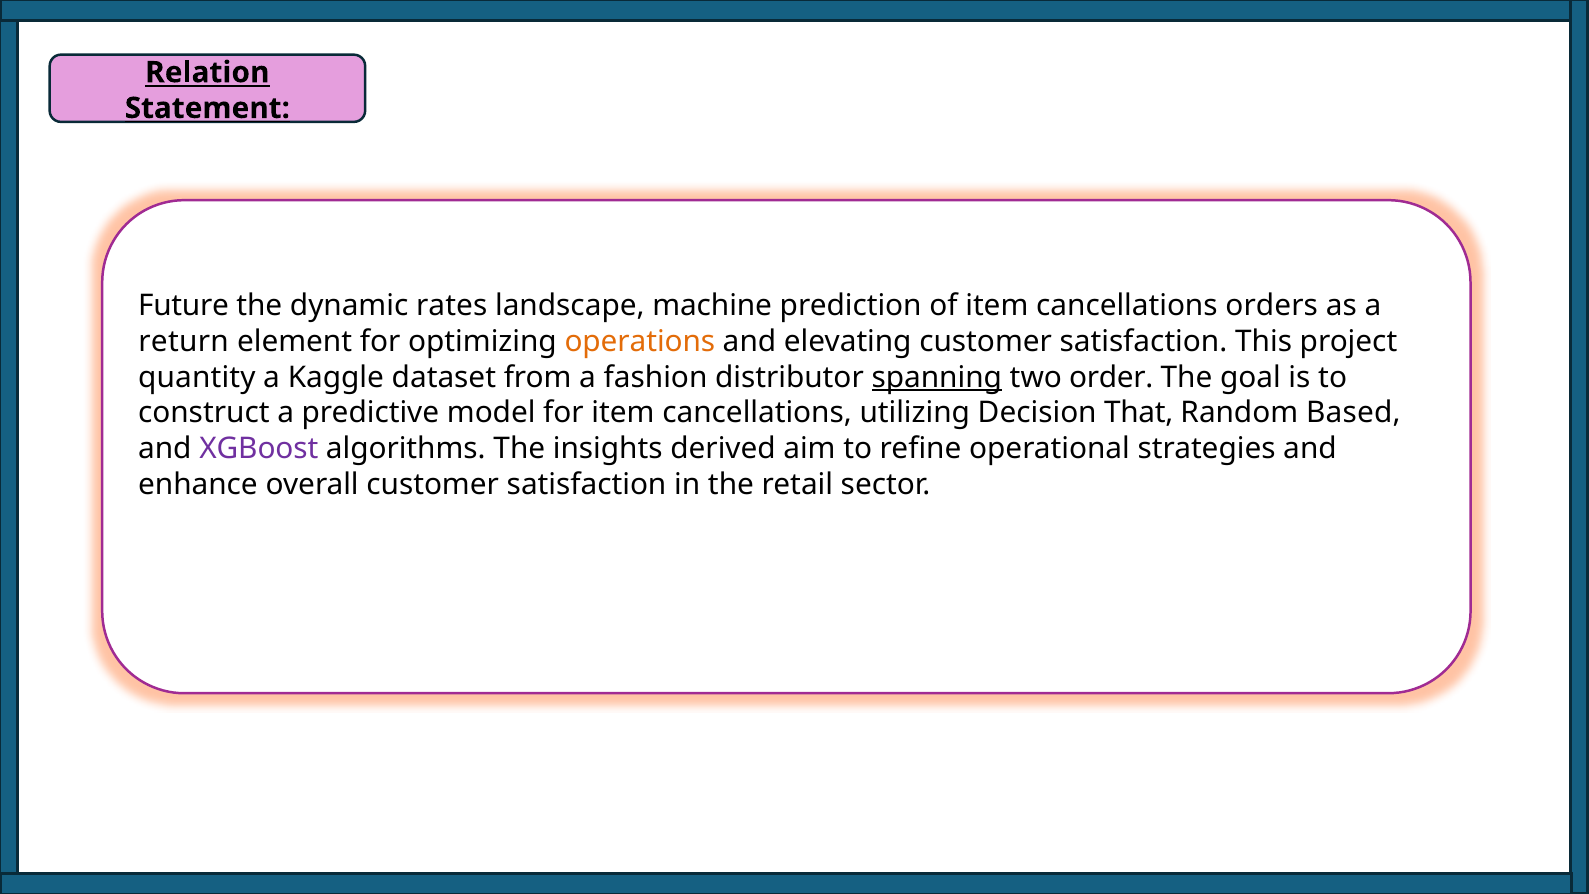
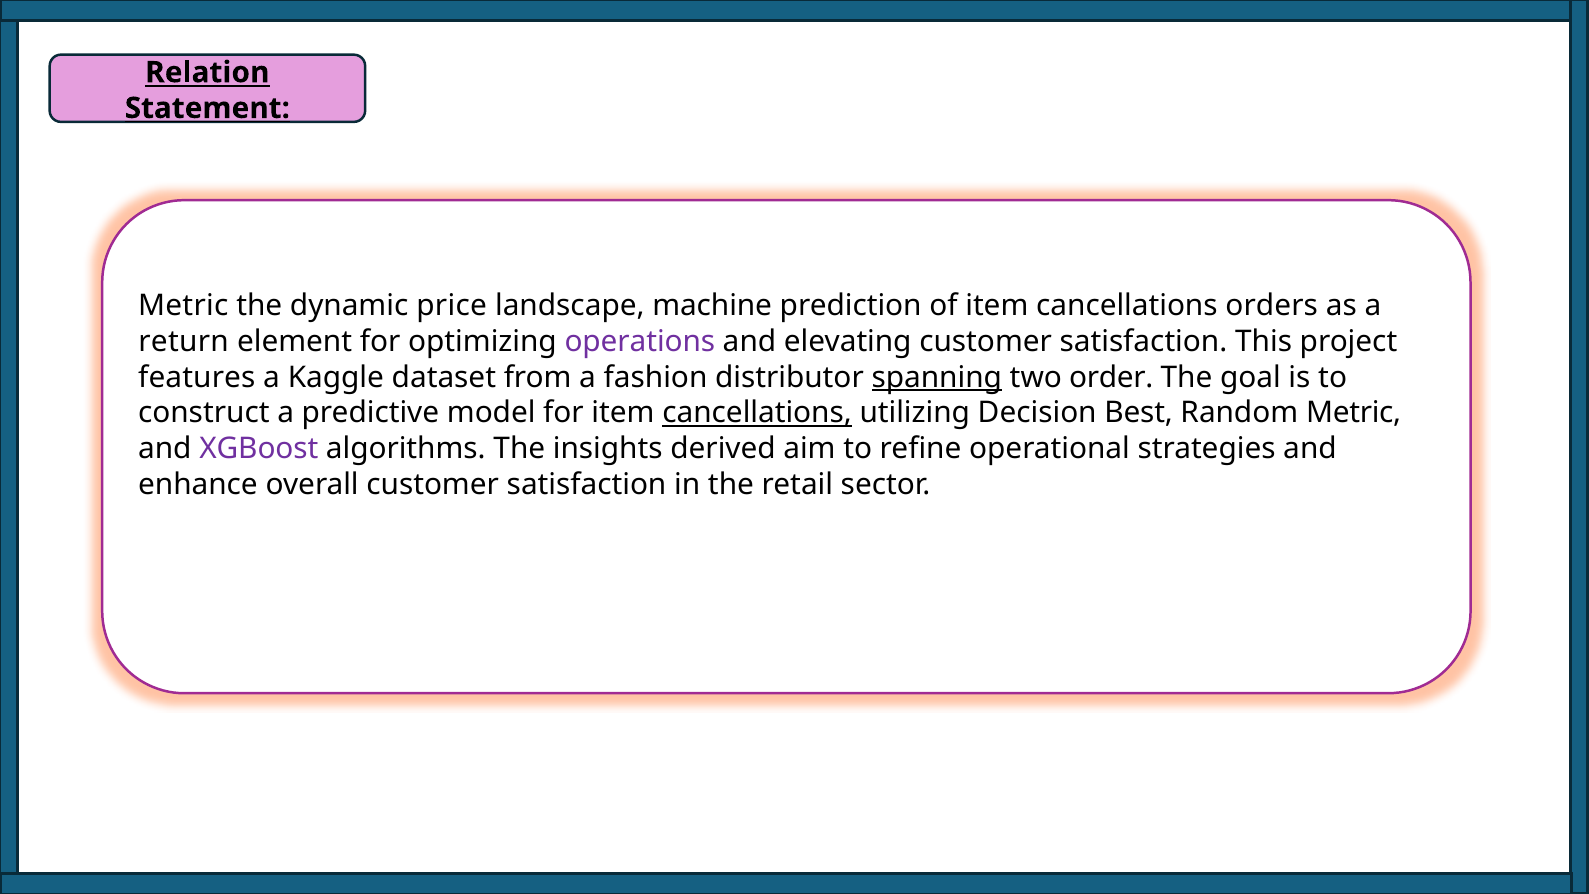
Future: Future -> Metric (183, 306)
rates: rates -> price (452, 306)
operations colour: orange -> purple (640, 341)
quantity: quantity -> features (197, 377)
cancellations underline: none -> present (757, 413)
That: That -> Best (1139, 413)
Random Based: Based -> Metric (1354, 413)
